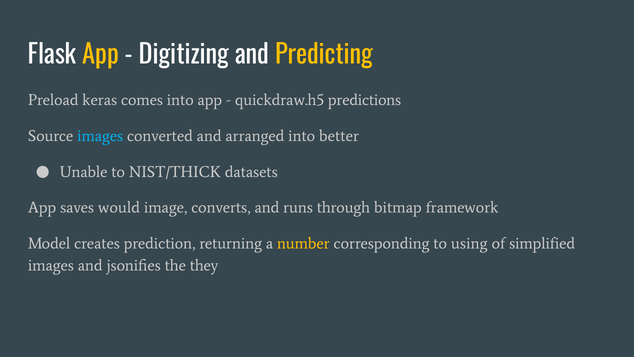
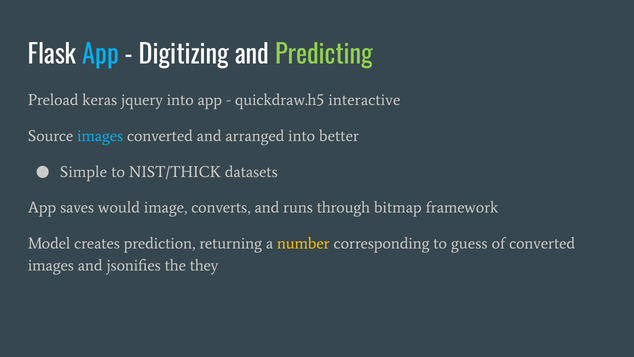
App colour: yellow -> light blue (101, 55)
Predicting colour: yellow -> light green (324, 55)
comes: comes -> jquery (142, 100)
predictions: predictions -> interactive (364, 100)
Unable: Unable -> Simple (83, 172)
using: using -> guess (469, 243)
of simplified: simplified -> converted (542, 243)
